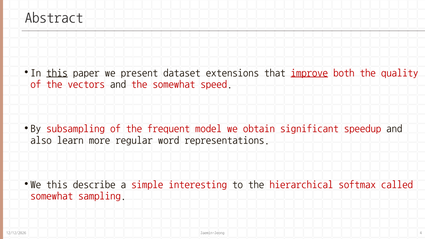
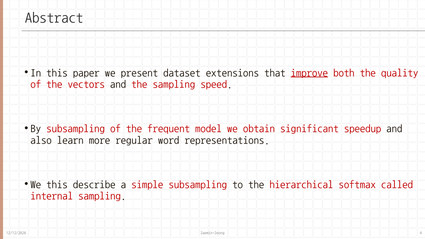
this underline: present -> none (57, 73)
the somewhat: somewhat -> sampling (174, 84)
simple interesting: interesting -> subsampling (198, 184)
somewhat: somewhat -> internal (52, 196)
